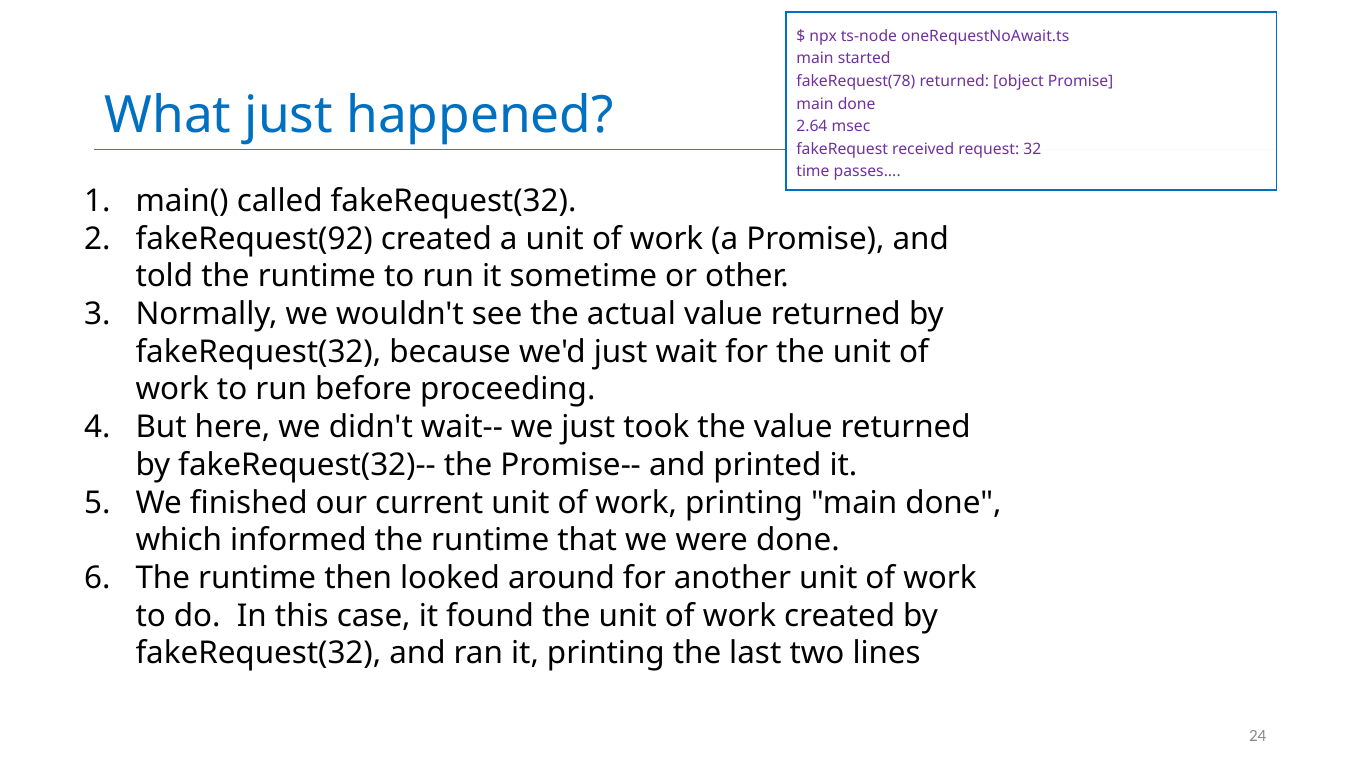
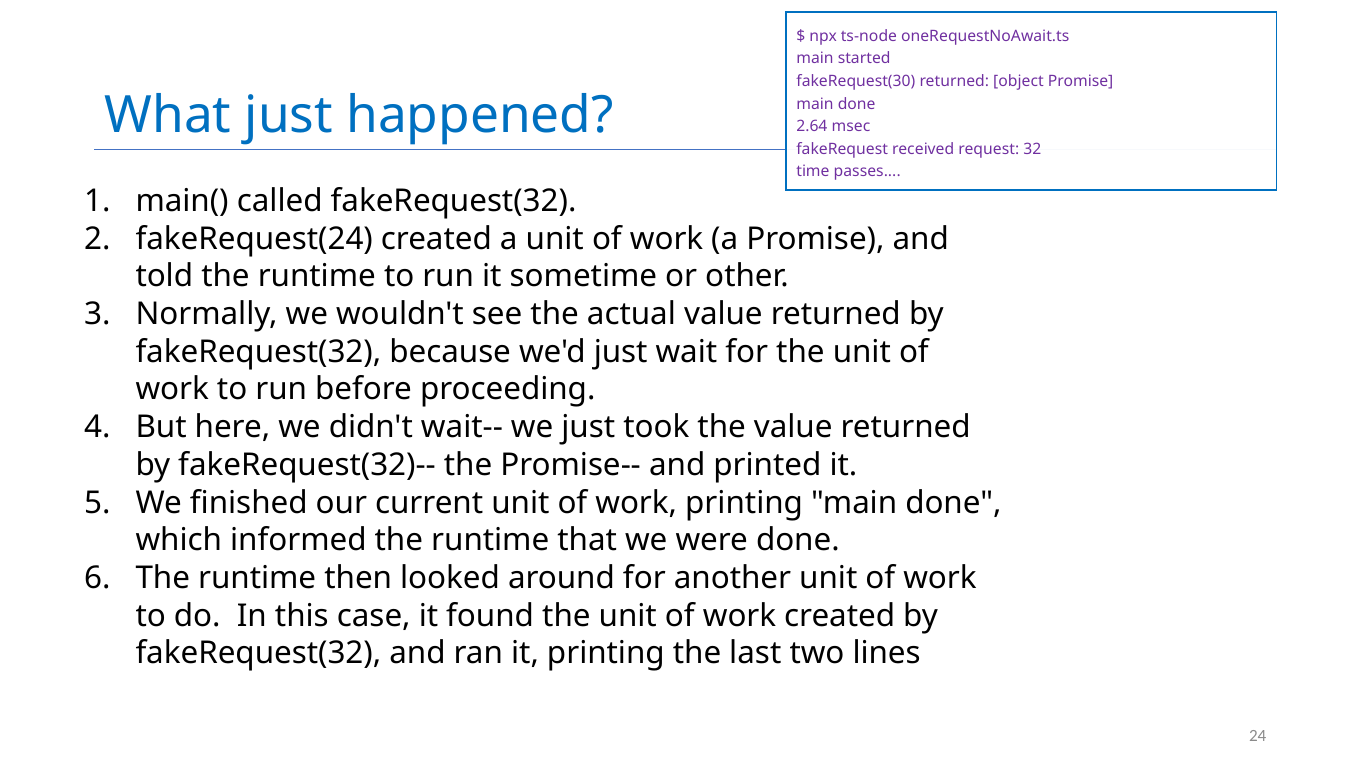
fakeRequest(78: fakeRequest(78 -> fakeRequest(30 (856, 81)
fakeRequest(92: fakeRequest(92 -> fakeRequest(24 (254, 239)
